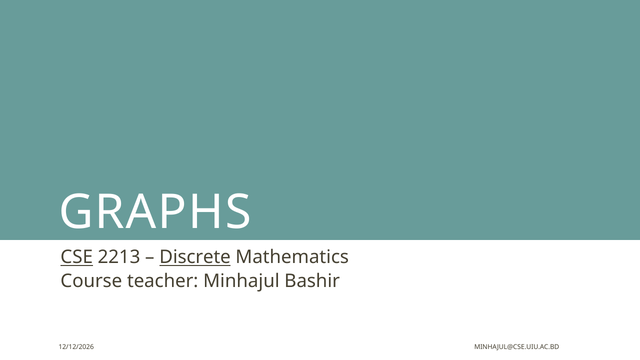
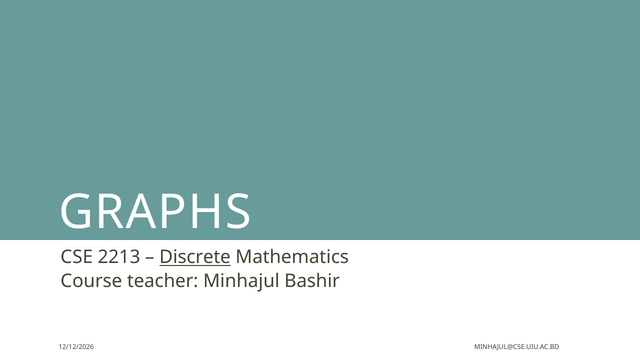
CSE underline: present -> none (77, 257)
